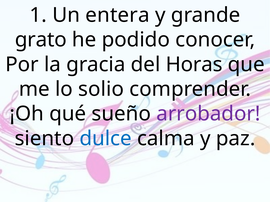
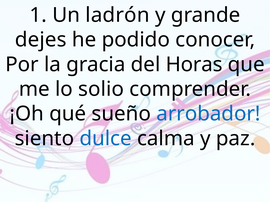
entera: entera -> ladrón (117, 15)
grato: grato -> dejes (41, 40)
arrobador colour: purple -> blue (208, 114)
